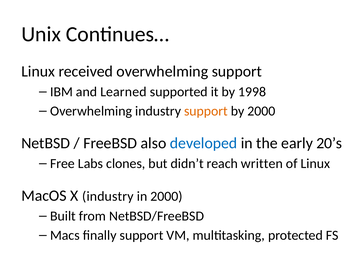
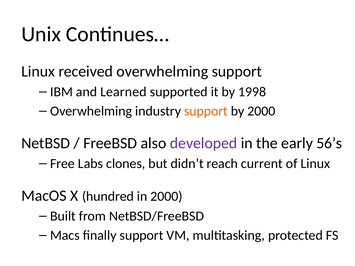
developed colour: blue -> purple (204, 143)
20’s: 20’s -> 56’s (329, 143)
written: written -> current (262, 164)
X industry: industry -> hundred (108, 196)
